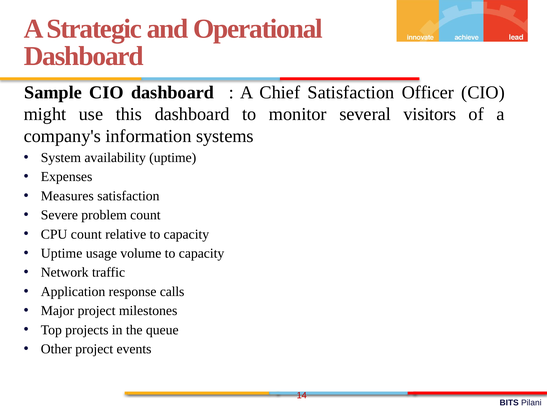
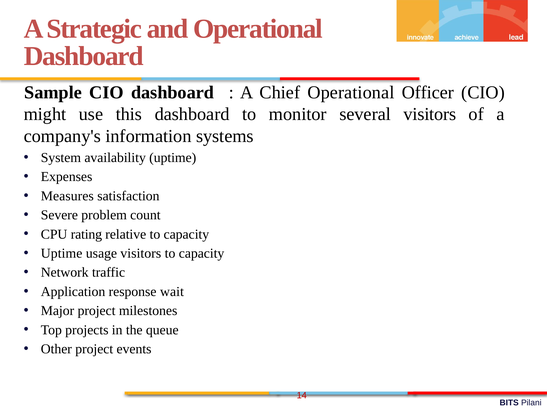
Chief Satisfaction: Satisfaction -> Operational (351, 92)
CPU count: count -> rating (86, 234)
usage volume: volume -> visitors (141, 253)
calls: calls -> wait (172, 292)
